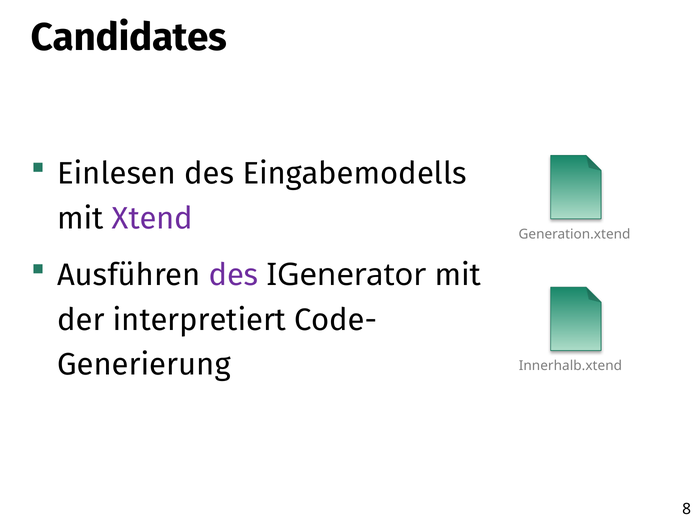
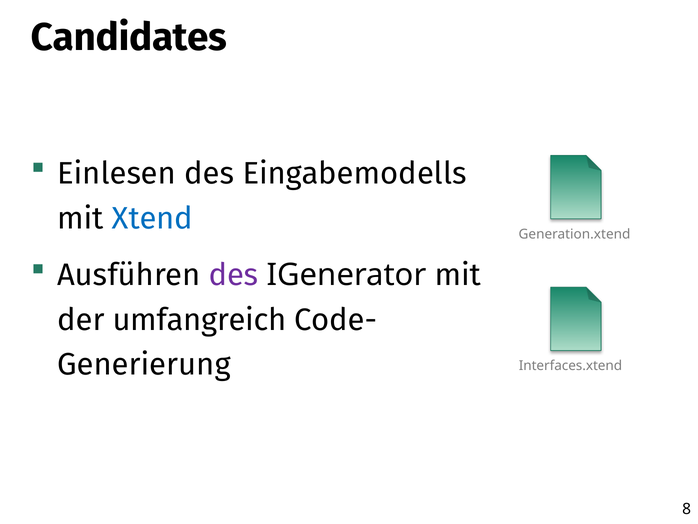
Xtend colour: purple -> blue (152, 218)
interpretiert: interpretiert -> umfangreich (200, 320)
Innerhalb.xtend: Innerhalb.xtend -> Interfaces.xtend (570, 366)
